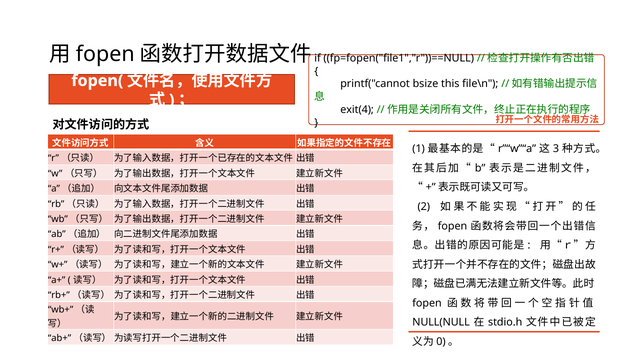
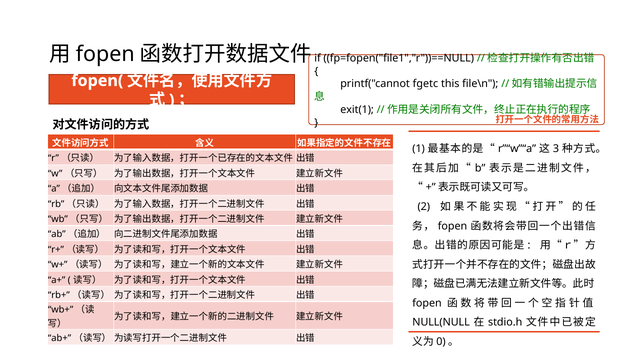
bsize: bsize -> fgetc (425, 84)
exit(4: exit(4 -> exit(1 (357, 110)
